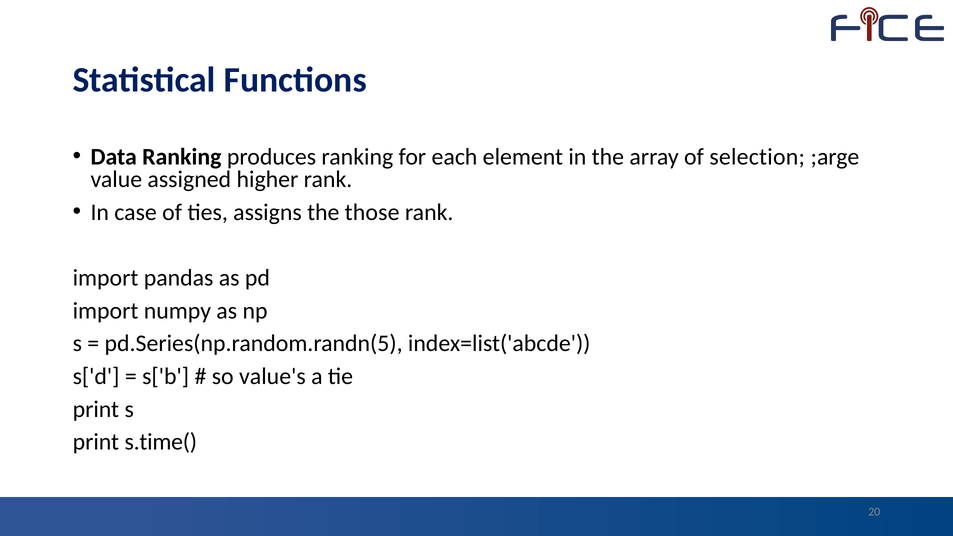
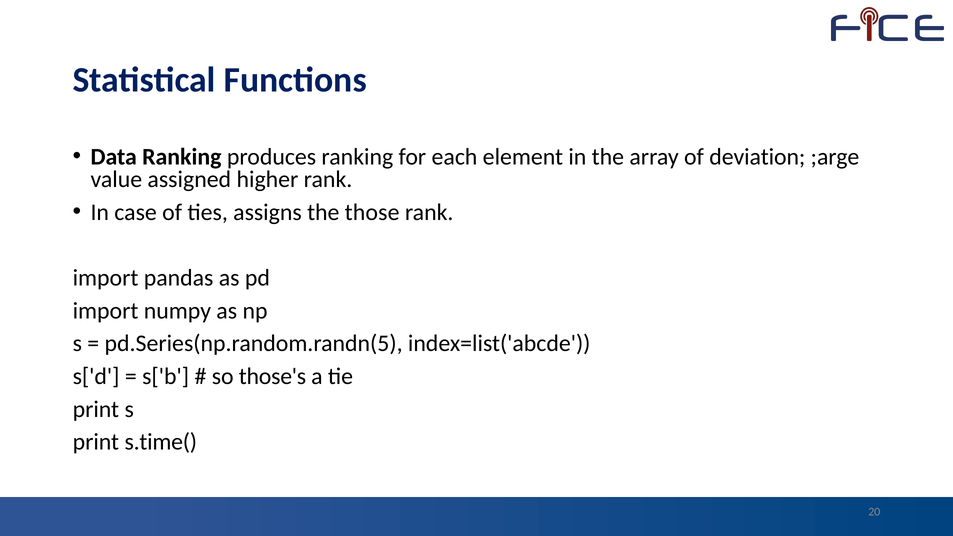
selection: selection -> deviation (757, 157)
value's: value's -> those's (273, 376)
